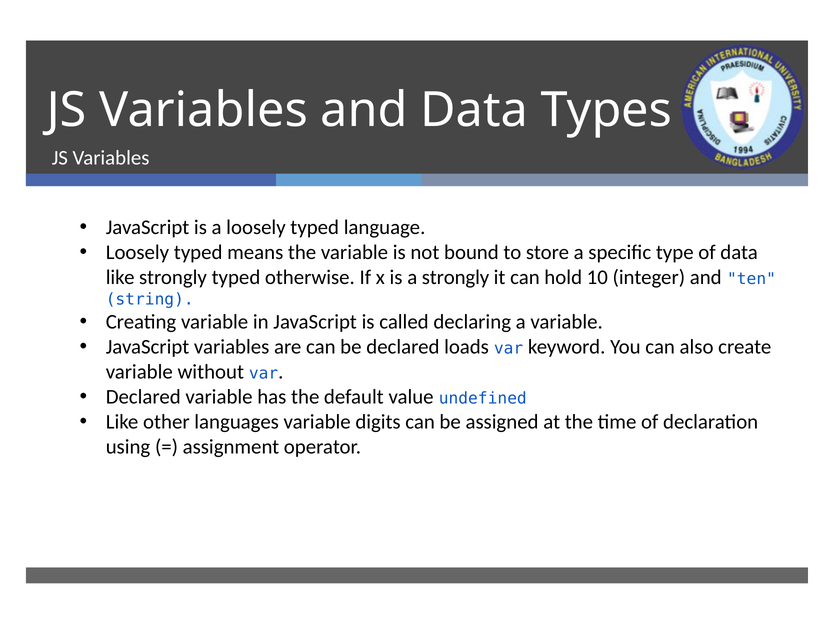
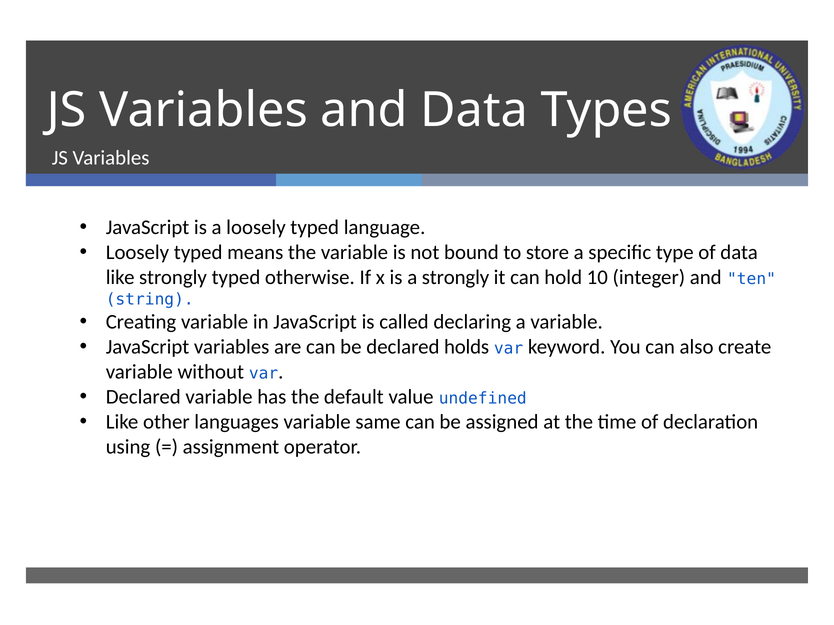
loads: loads -> holds (467, 347)
digits: digits -> same (378, 422)
